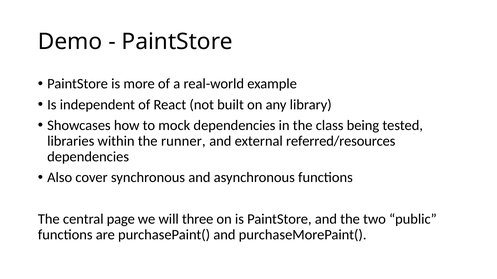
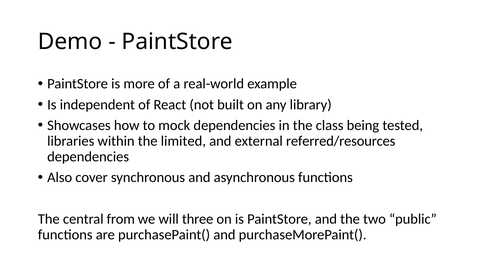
runner: runner -> limited (183, 141)
page: page -> from (121, 220)
